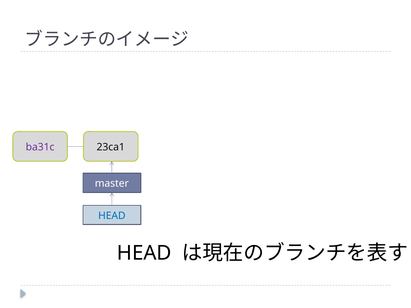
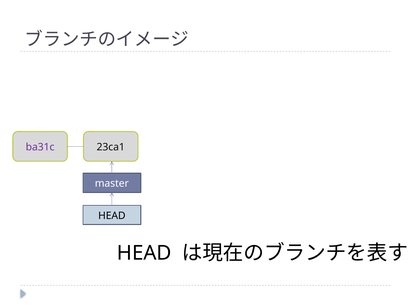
HEAD colour: blue -> black (112, 216)
